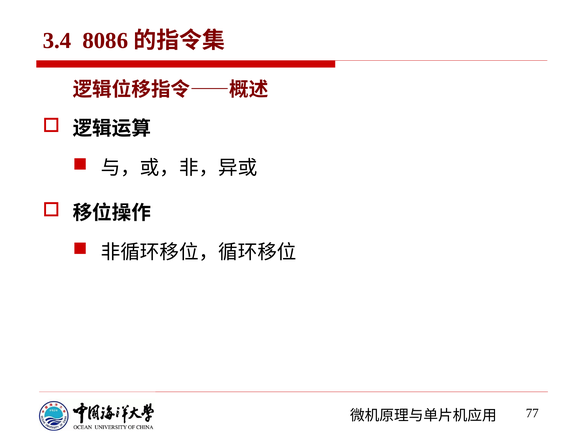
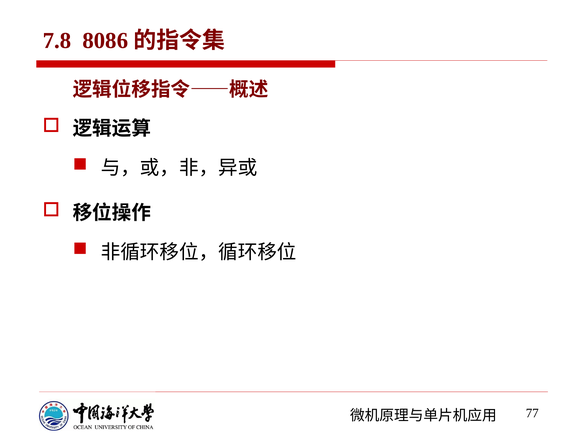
3.4: 3.4 -> 7.8 (57, 41)
